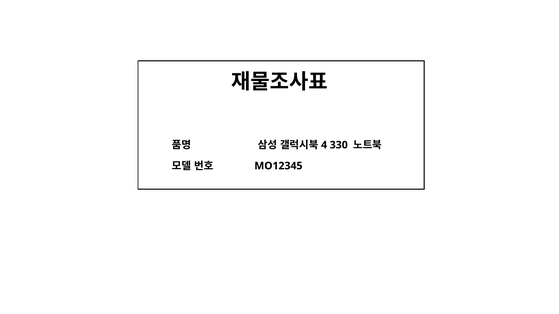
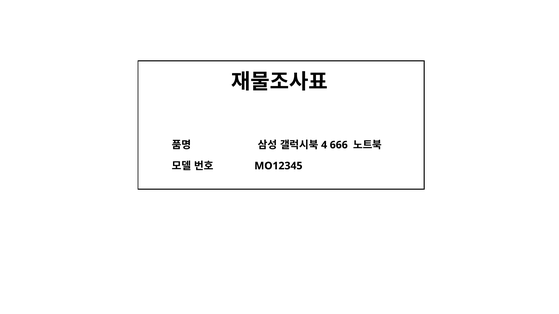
330: 330 -> 666 (339, 145)
